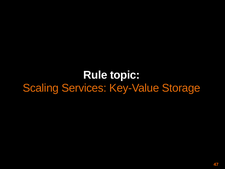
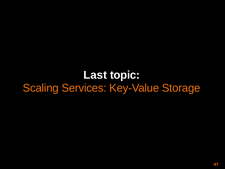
Rule: Rule -> Last (95, 75)
